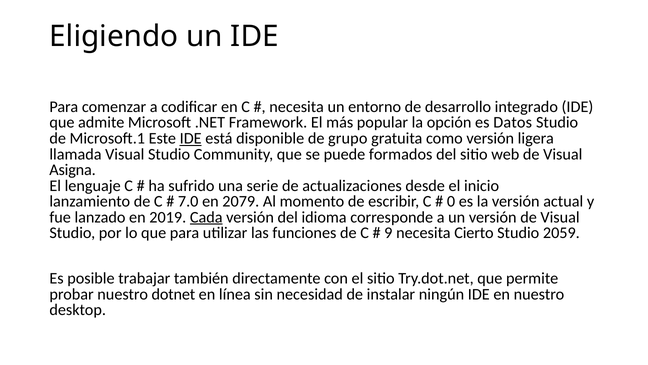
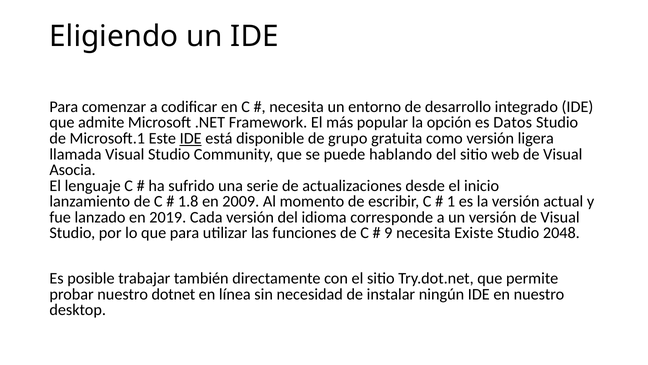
formados: formados -> hablando (401, 154)
Asigna: Asigna -> Asocia (73, 170)
7.0: 7.0 -> 1.8 (188, 201)
2079: 2079 -> 2009 (241, 201)
0: 0 -> 1 (451, 201)
Cada underline: present -> none (206, 217)
Cierto: Cierto -> Existe (474, 233)
2059: 2059 -> 2048 (561, 233)
